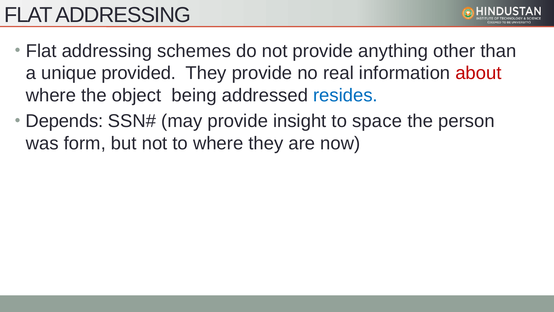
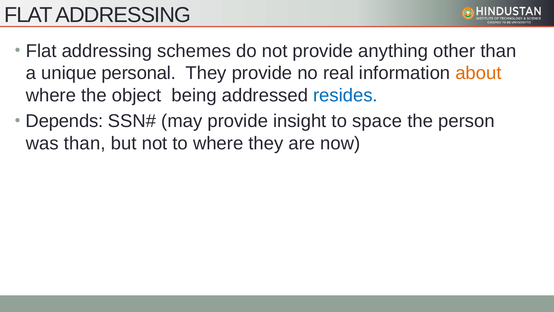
provided: provided -> personal (139, 73)
about colour: red -> orange (478, 73)
was form: form -> than (85, 143)
